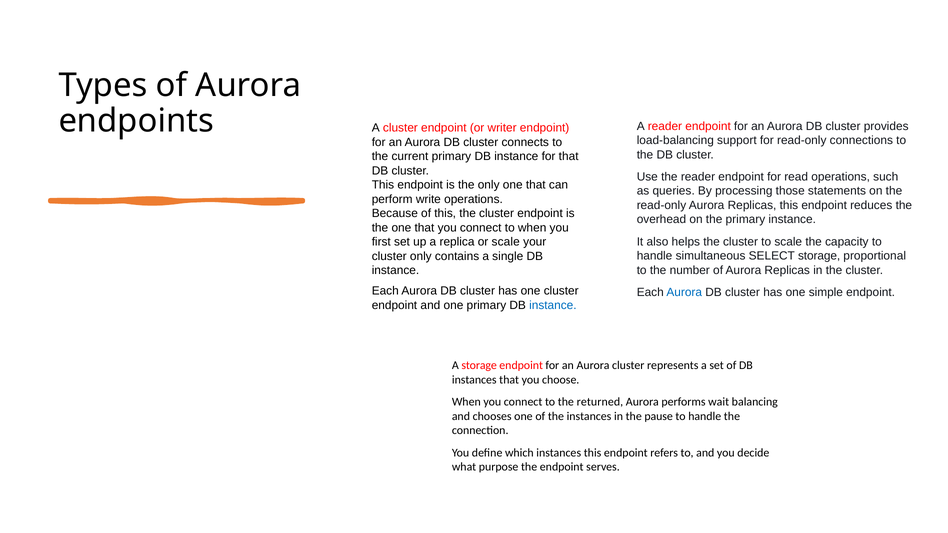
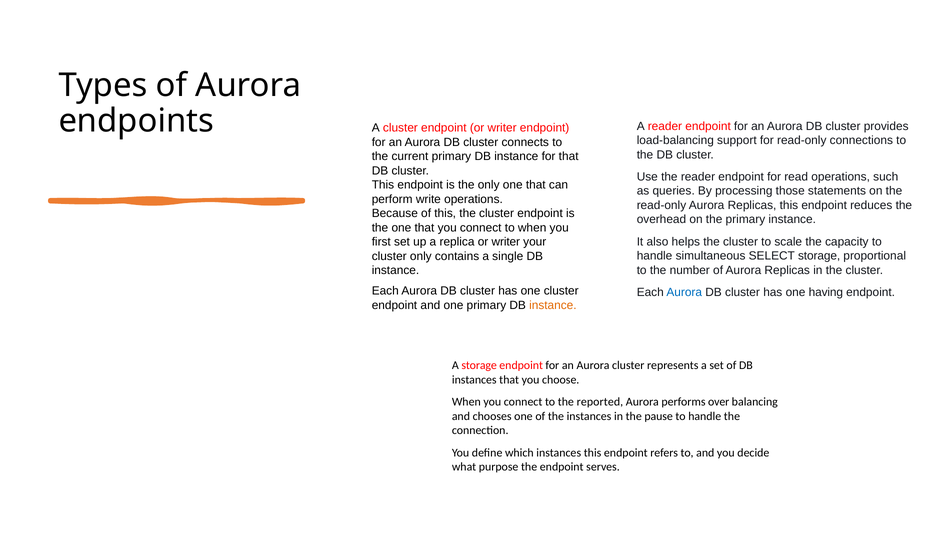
scale: scale -> writer (506, 242)
simple: simple -> having (826, 292)
instance colour: blue -> orange (553, 305)
returned: returned -> reported (600, 402)
wait: wait -> over (719, 402)
